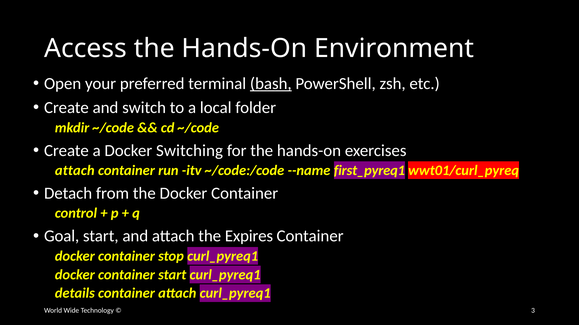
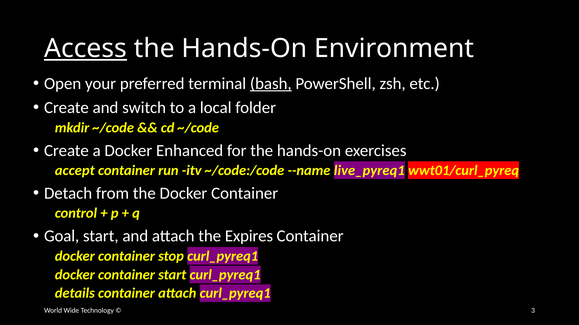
Access underline: none -> present (86, 49)
Switching: Switching -> Enhanced (190, 151)
attach: attach -> accept (75, 171)
first_pyreq1: first_pyreq1 -> live_pyreq1 (369, 171)
